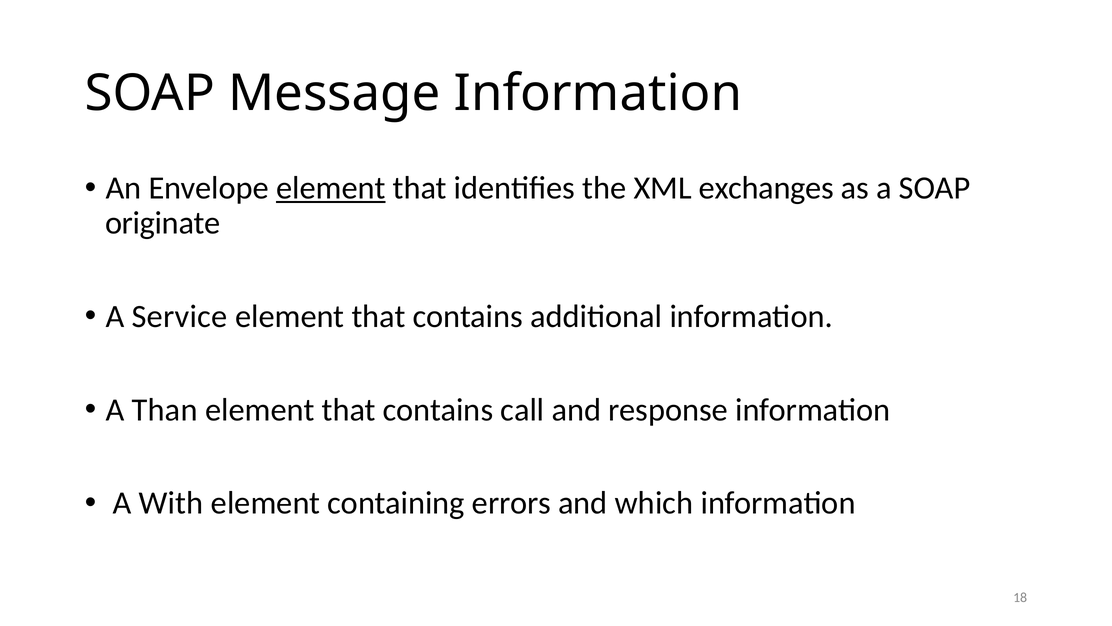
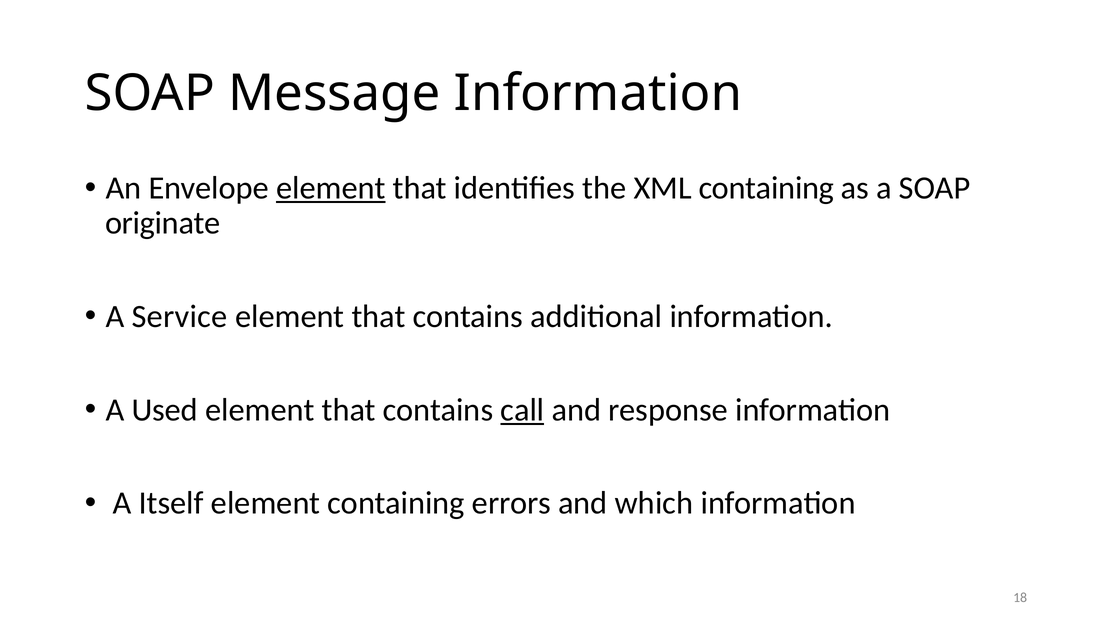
XML exchanges: exchanges -> containing (766, 188)
Than: Than -> Used (165, 410)
call underline: none -> present (522, 410)
With: With -> Itself (171, 503)
